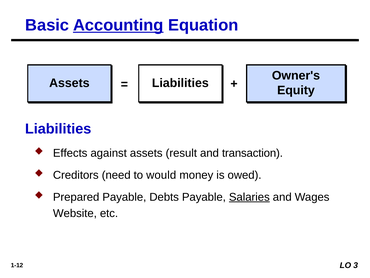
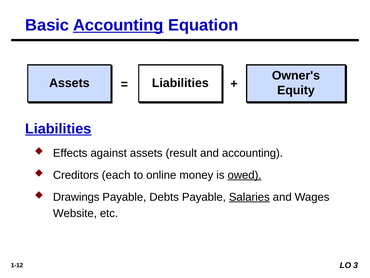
Liabilities underline: none -> present (58, 129)
and transaction: transaction -> accounting (252, 153)
need: need -> each (116, 175)
would: would -> online (161, 175)
owed underline: none -> present (245, 175)
Prepared: Prepared -> Drawings (76, 197)
